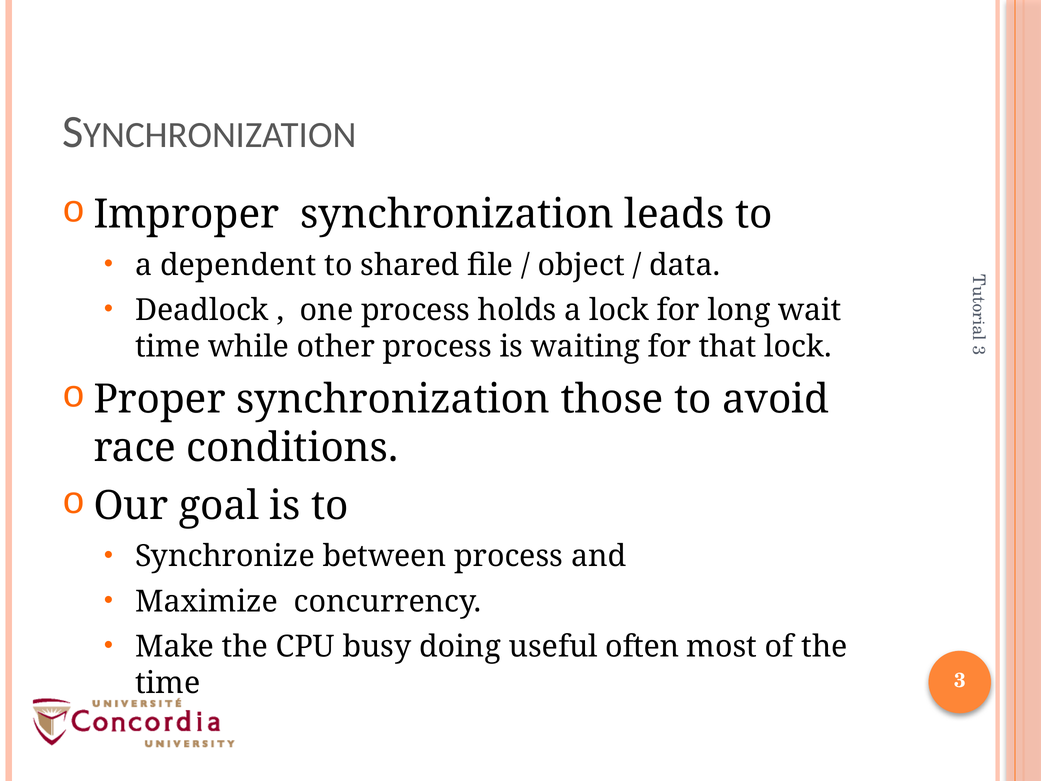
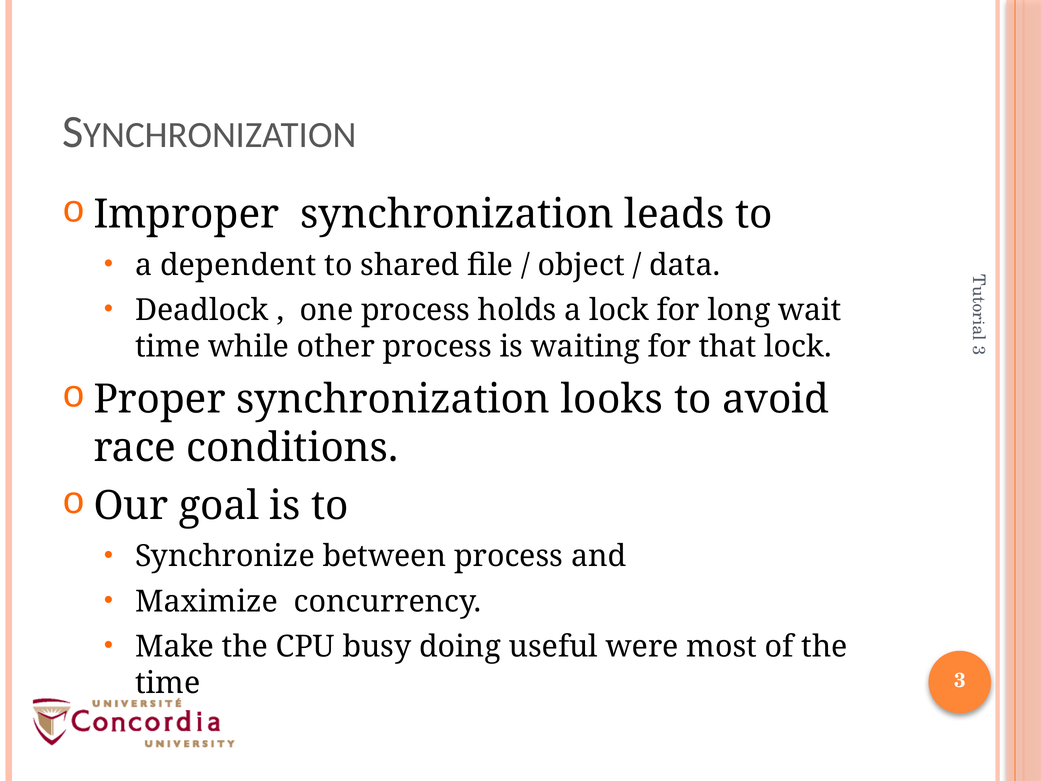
those: those -> looks (612, 399)
often: often -> were (642, 646)
